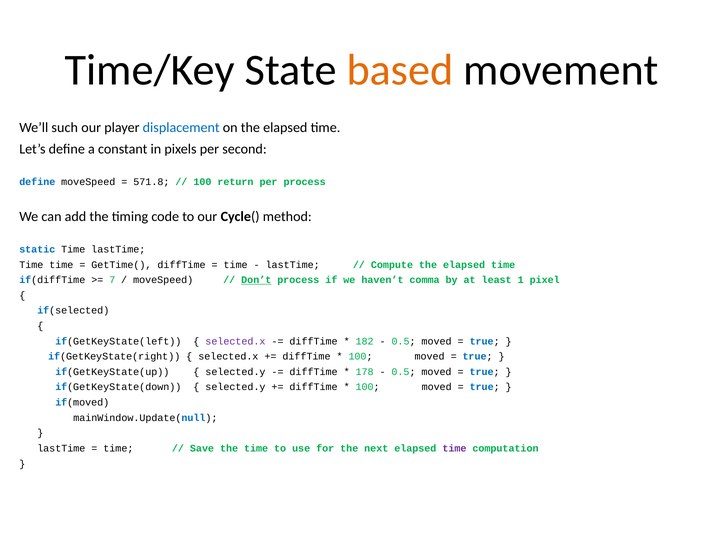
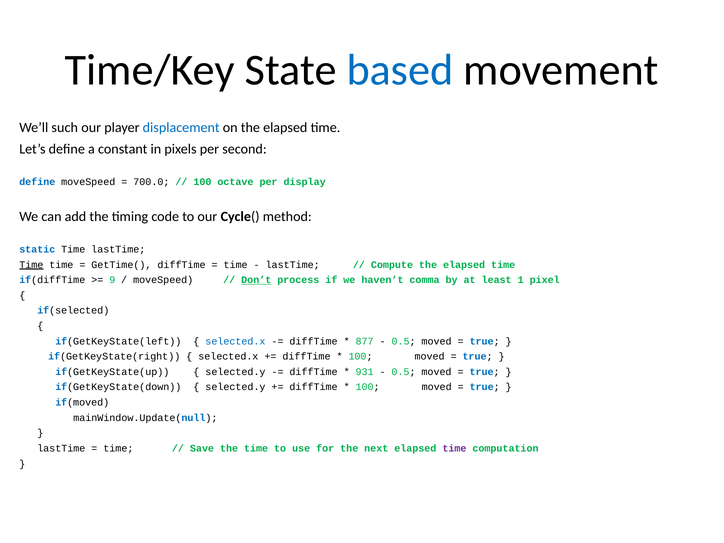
based colour: orange -> blue (400, 70)
571.8: 571.8 -> 700.0 (151, 182)
return: return -> octave (235, 182)
per process: process -> display (305, 182)
Time underline: none -> present (31, 265)
7: 7 -> 9 (112, 280)
selected.x colour: purple -> blue (235, 341)
182: 182 -> 877 (365, 341)
178: 178 -> 931 (365, 372)
